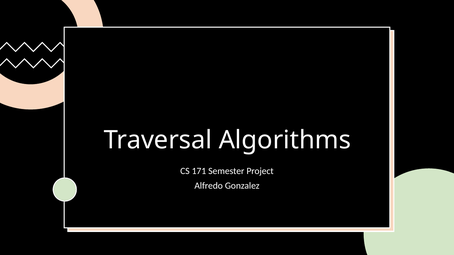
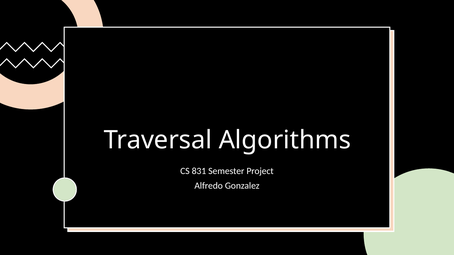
171: 171 -> 831 (199, 171)
